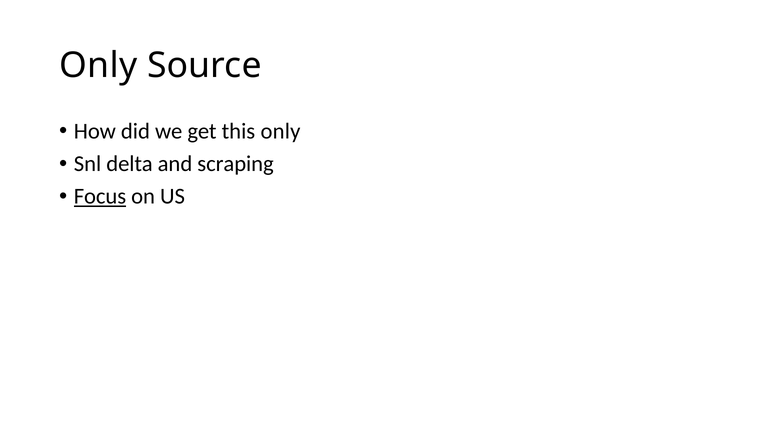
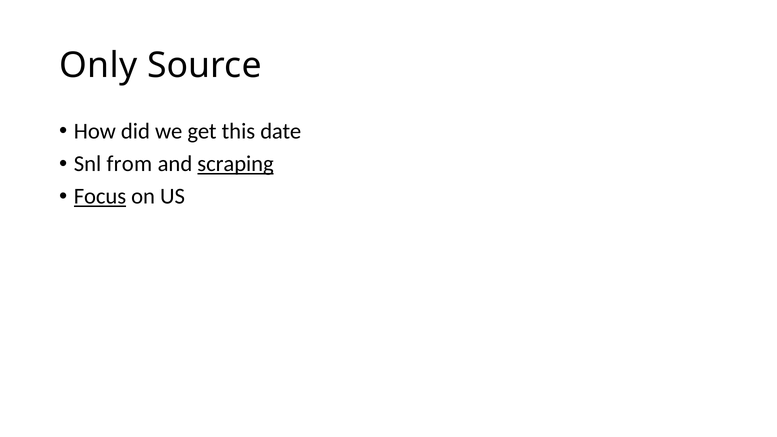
this only: only -> date (281, 131)
delta: delta -> from (129, 164)
scraping underline: none -> present (236, 164)
